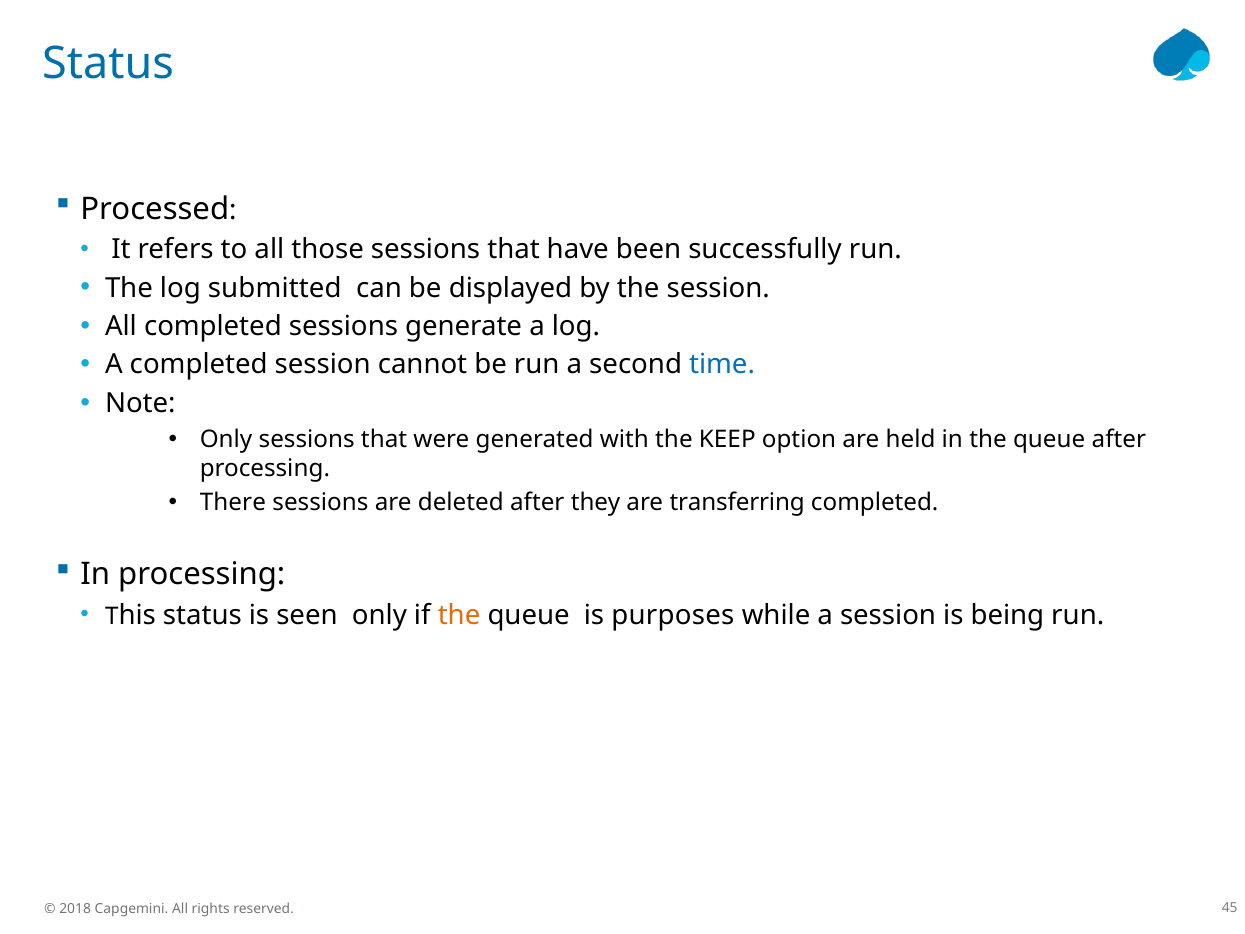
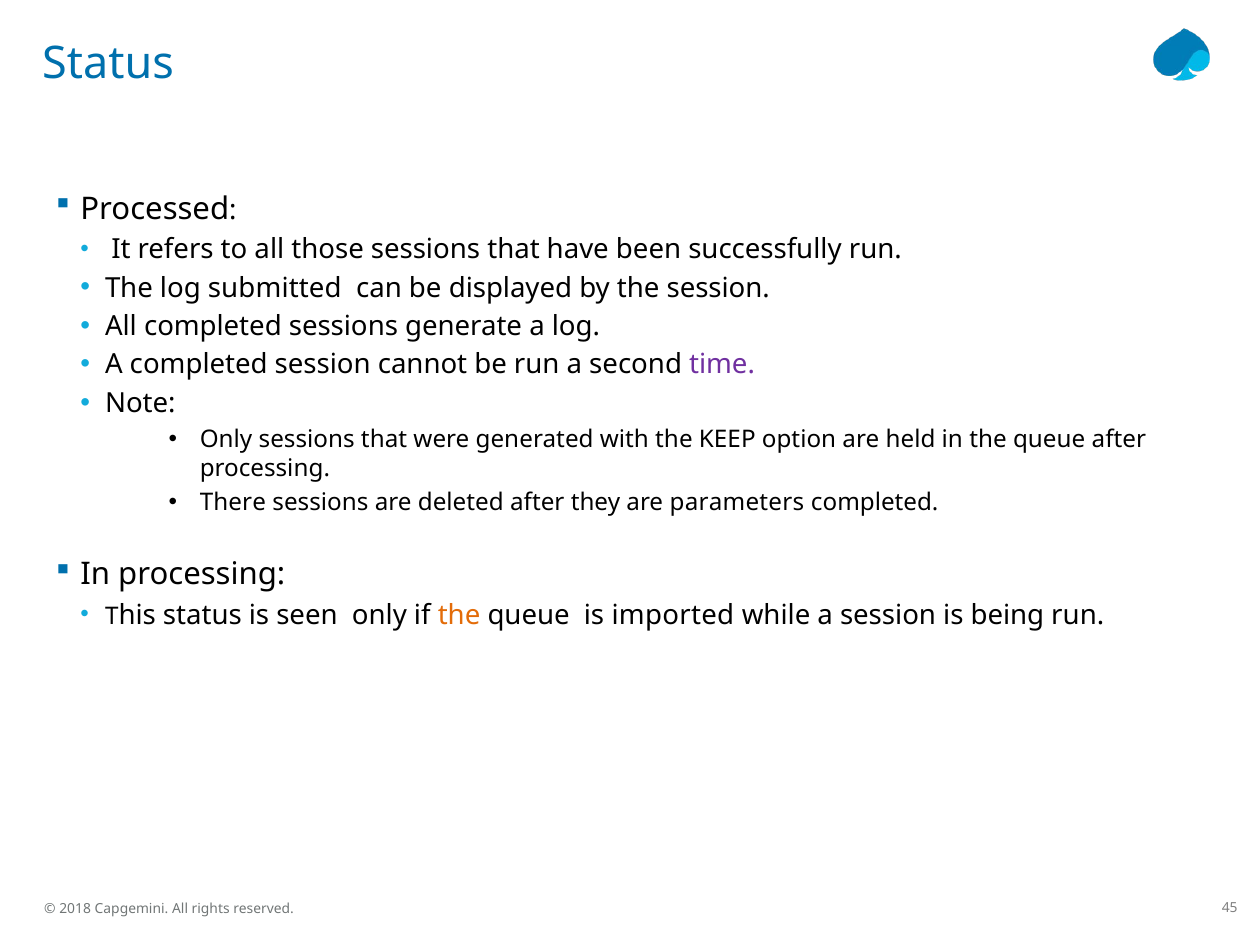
time colour: blue -> purple (722, 365)
transferring: transferring -> parameters (737, 502)
purposes: purposes -> imported (673, 615)
